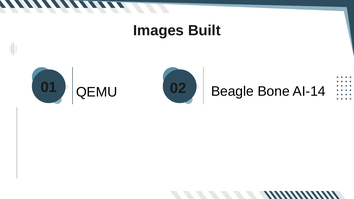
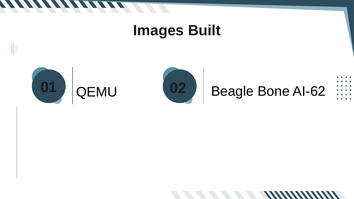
AI-14: AI-14 -> AI-62 (309, 91)
